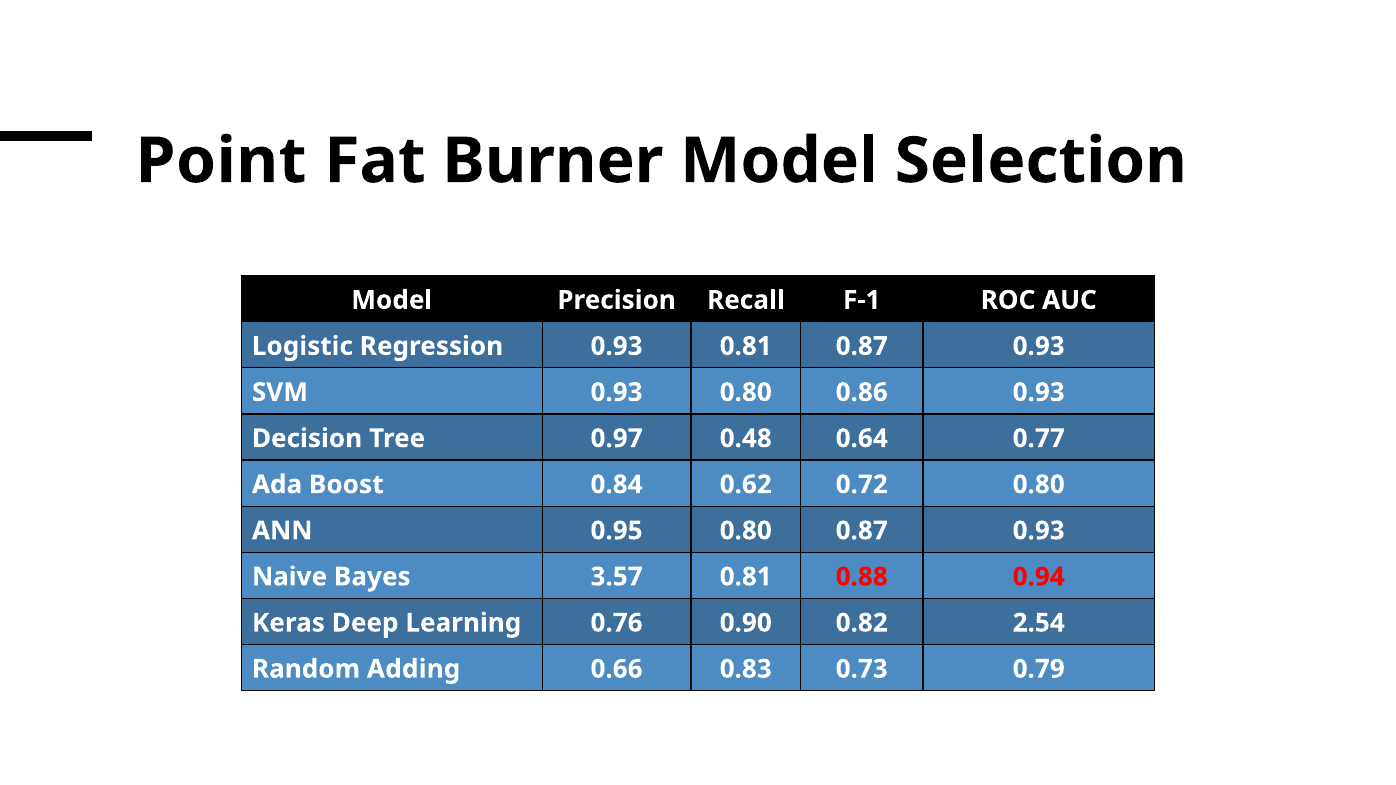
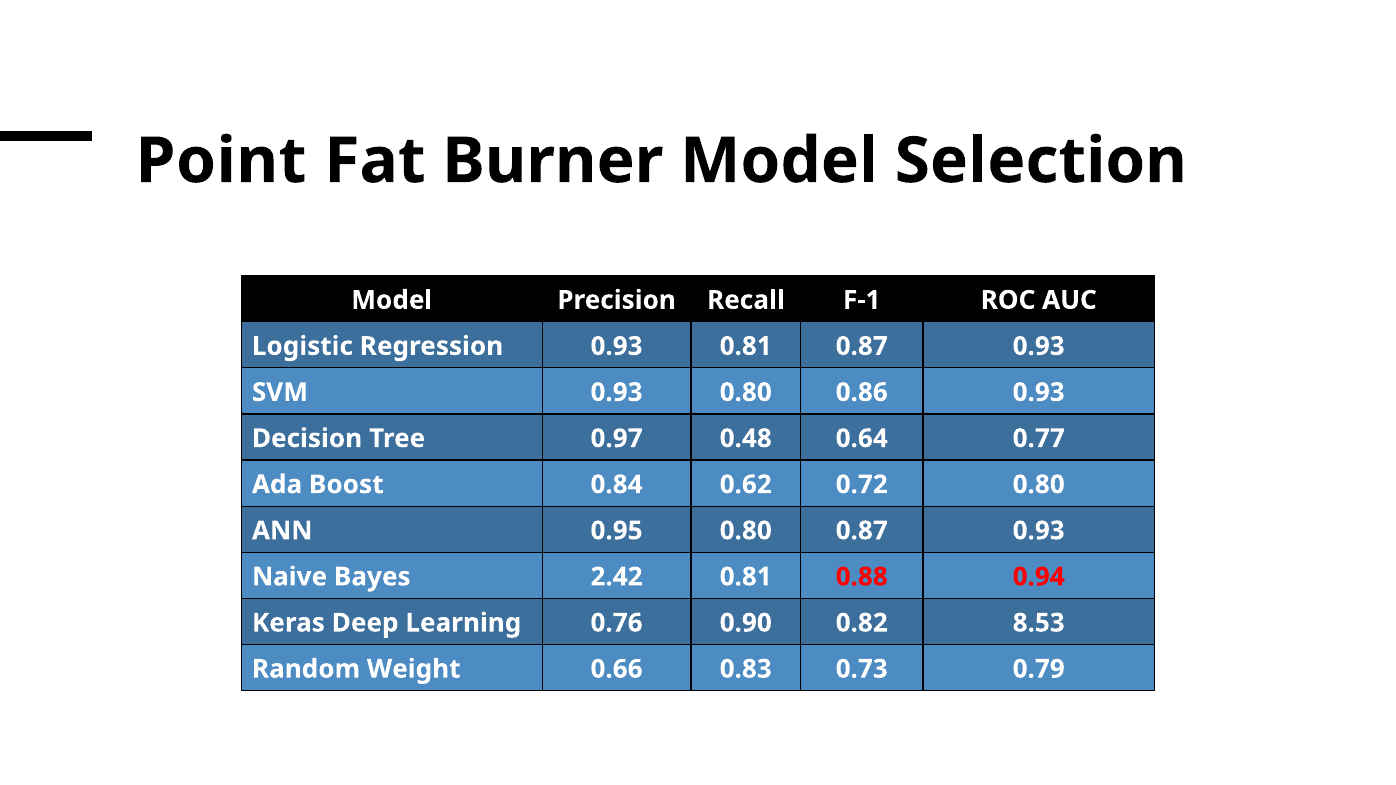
3.57: 3.57 -> 2.42 (617, 577)
2.54: 2.54 -> 8.53 (1039, 623)
Adding: Adding -> Weight (414, 669)
